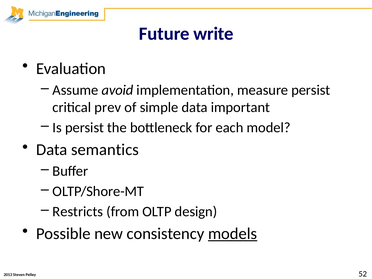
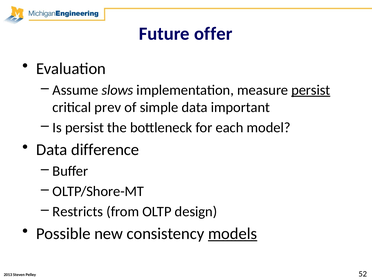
write: write -> offer (213, 34)
avoid: avoid -> slows (118, 90)
persist underline: none -> present (311, 90)
semantics: semantics -> difference (105, 150)
